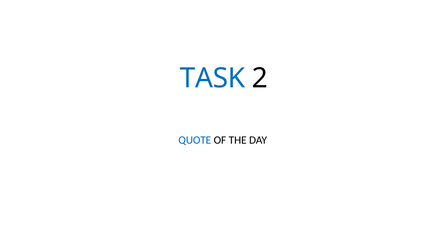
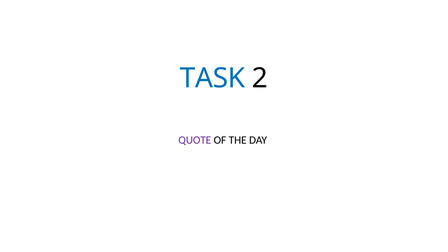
QUOTE colour: blue -> purple (195, 140)
